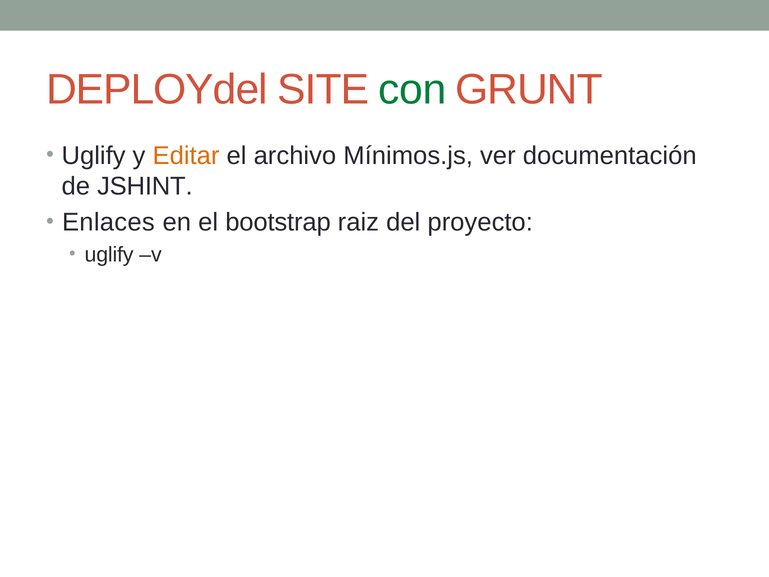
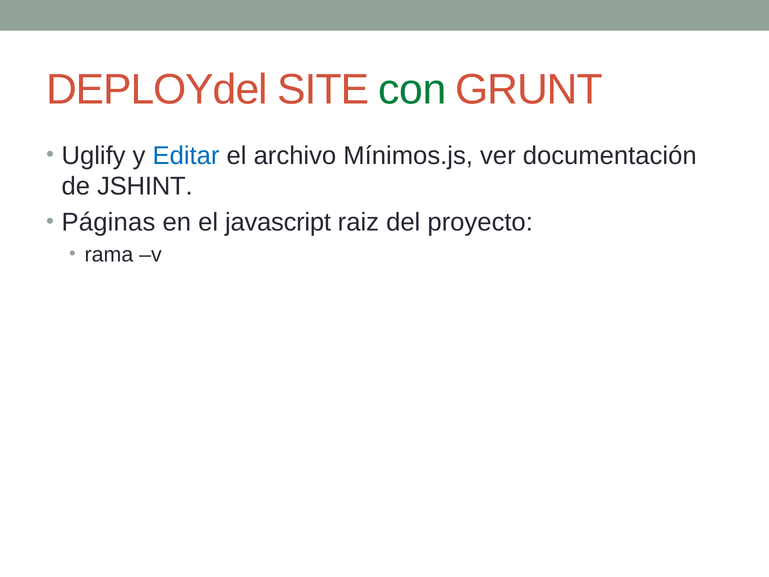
Editar colour: orange -> blue (186, 156)
Enlaces: Enlaces -> Páginas (108, 222)
bootstrap: bootstrap -> javascript (278, 222)
uglify: uglify -> rama (109, 254)
